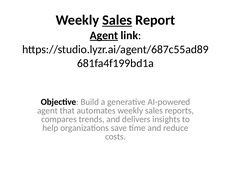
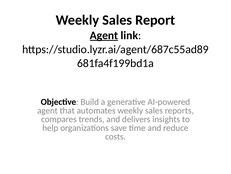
Sales underline: present -> none (117, 20)
